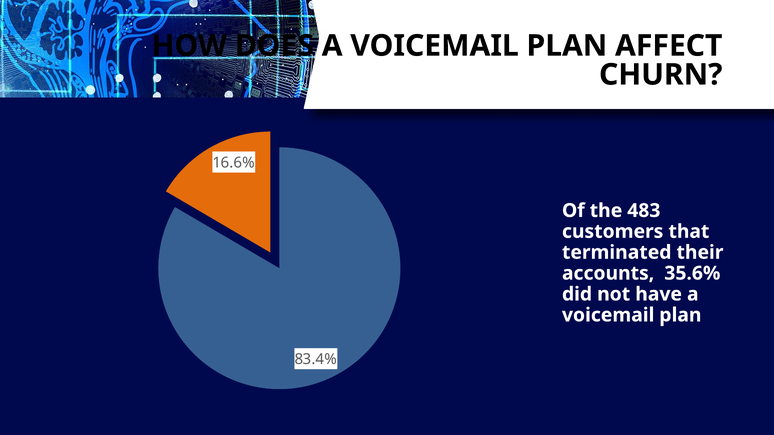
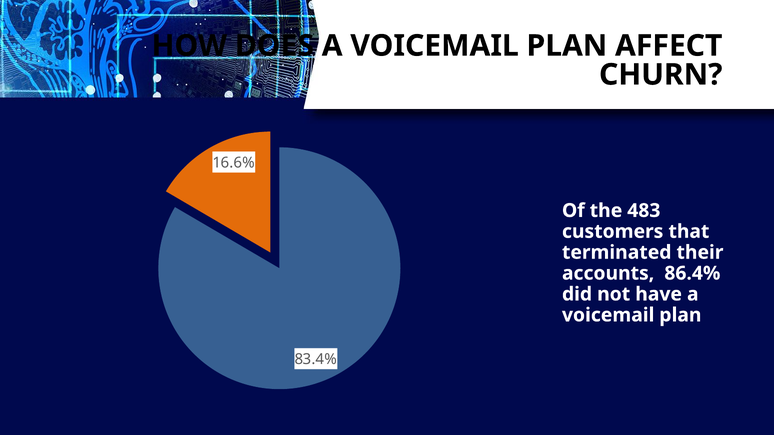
35.6%: 35.6% -> 86.4% (692, 274)
